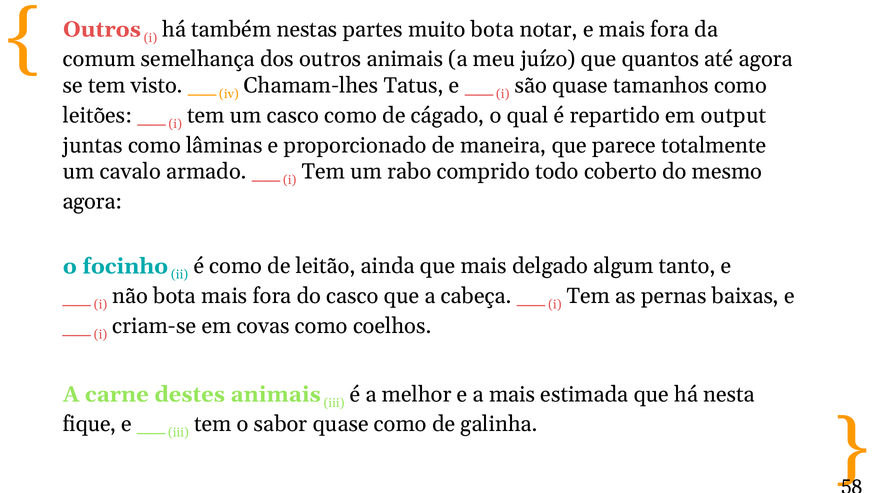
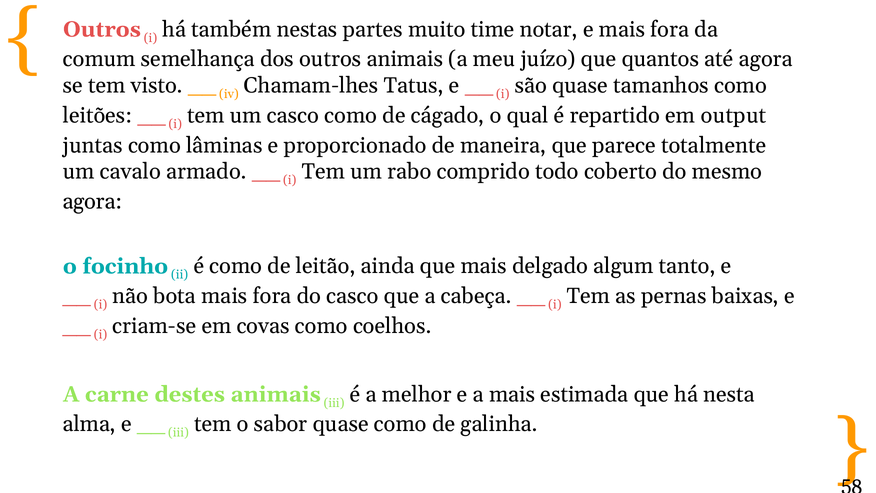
muito bota: bota -> time (493, 29)
fique: fique -> alma (89, 424)
